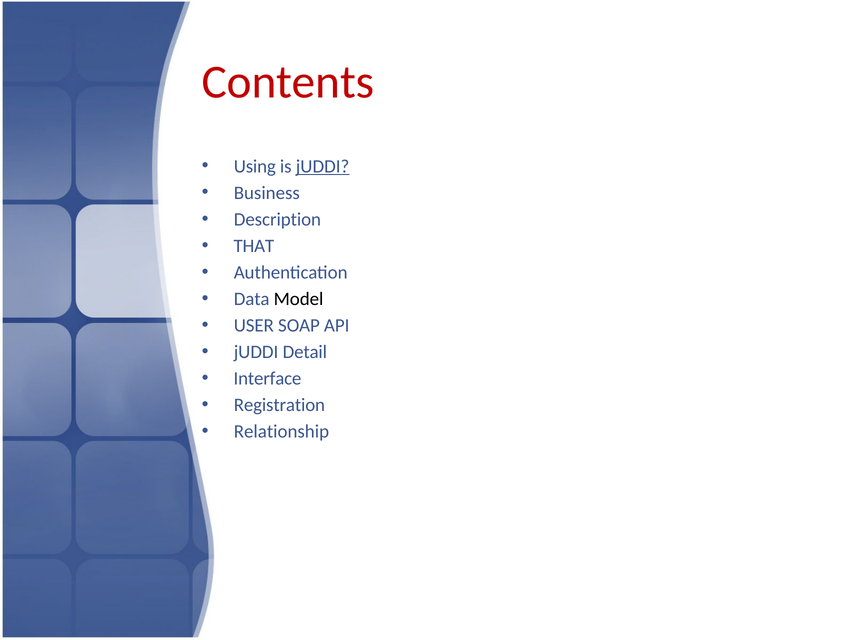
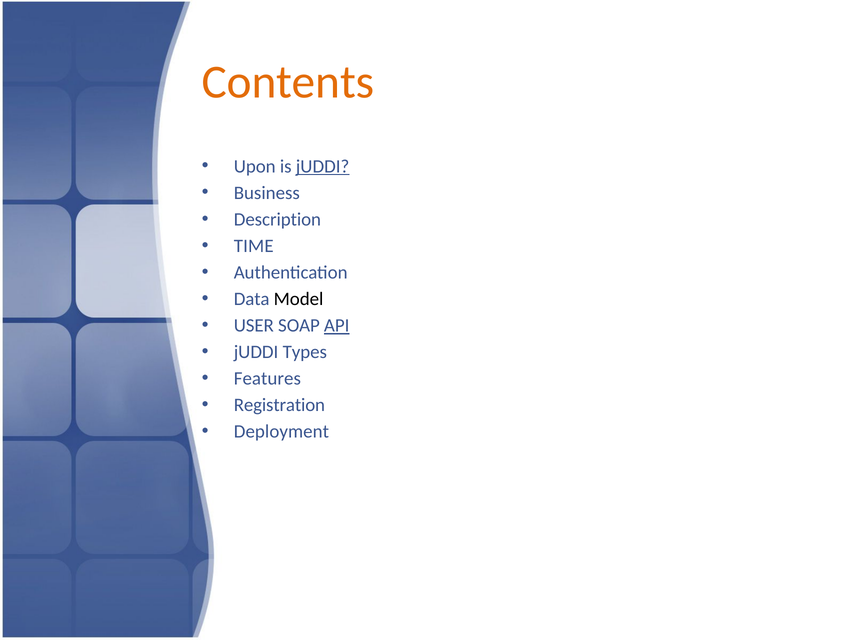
Contents colour: red -> orange (288, 82)
Using: Using -> Upon (255, 166)
THAT: THAT -> TIME (254, 246)
API underline: none -> present (337, 325)
Detail: Detail -> Types (305, 352)
Interface: Interface -> Features (267, 378)
Relationship: Relationship -> Deployment (281, 432)
